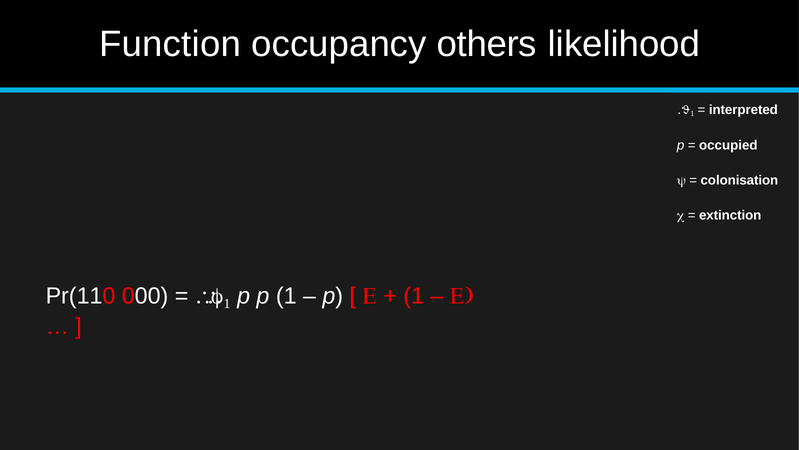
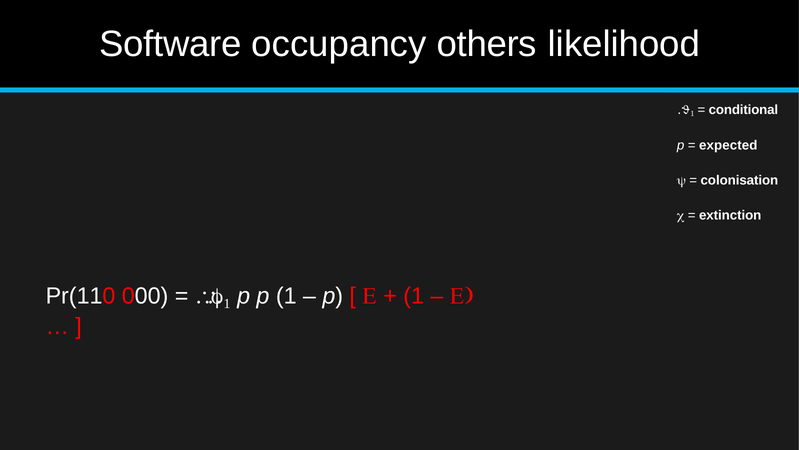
Function: Function -> Software (170, 44)
interpreted: interpreted -> conditional (743, 109)
occupied: occupied -> expected (728, 145)
